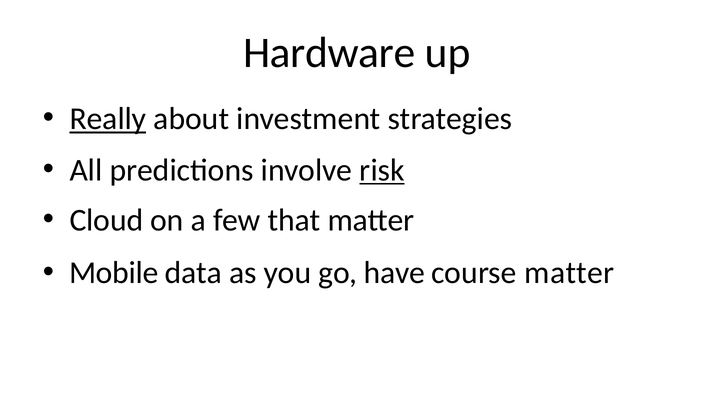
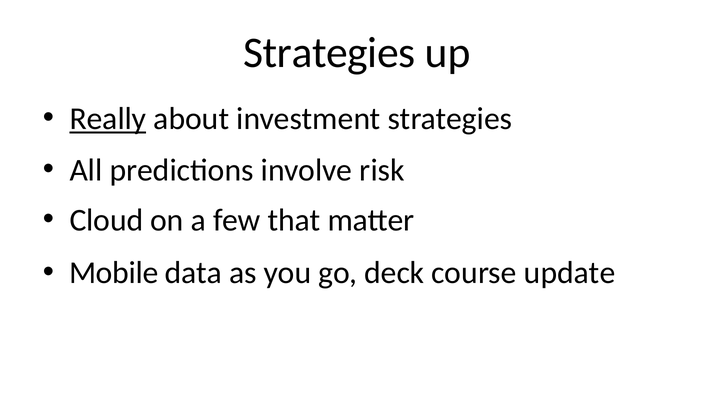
Hardware: Hardware -> Strategies (329, 53)
risk underline: present -> none (382, 170)
have: have -> deck (394, 273)
course matter: matter -> update (570, 273)
